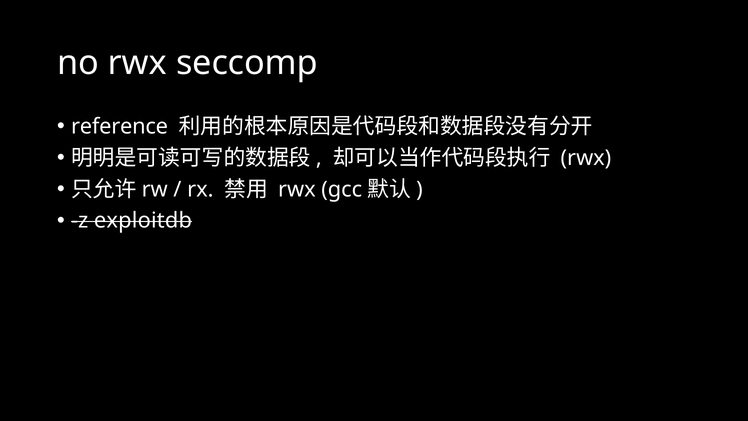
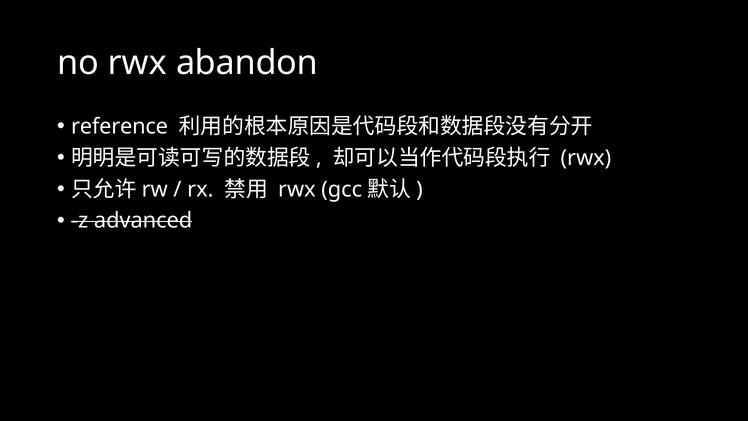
seccomp: seccomp -> abandon (247, 63)
exploitdb: exploitdb -> advanced (143, 221)
